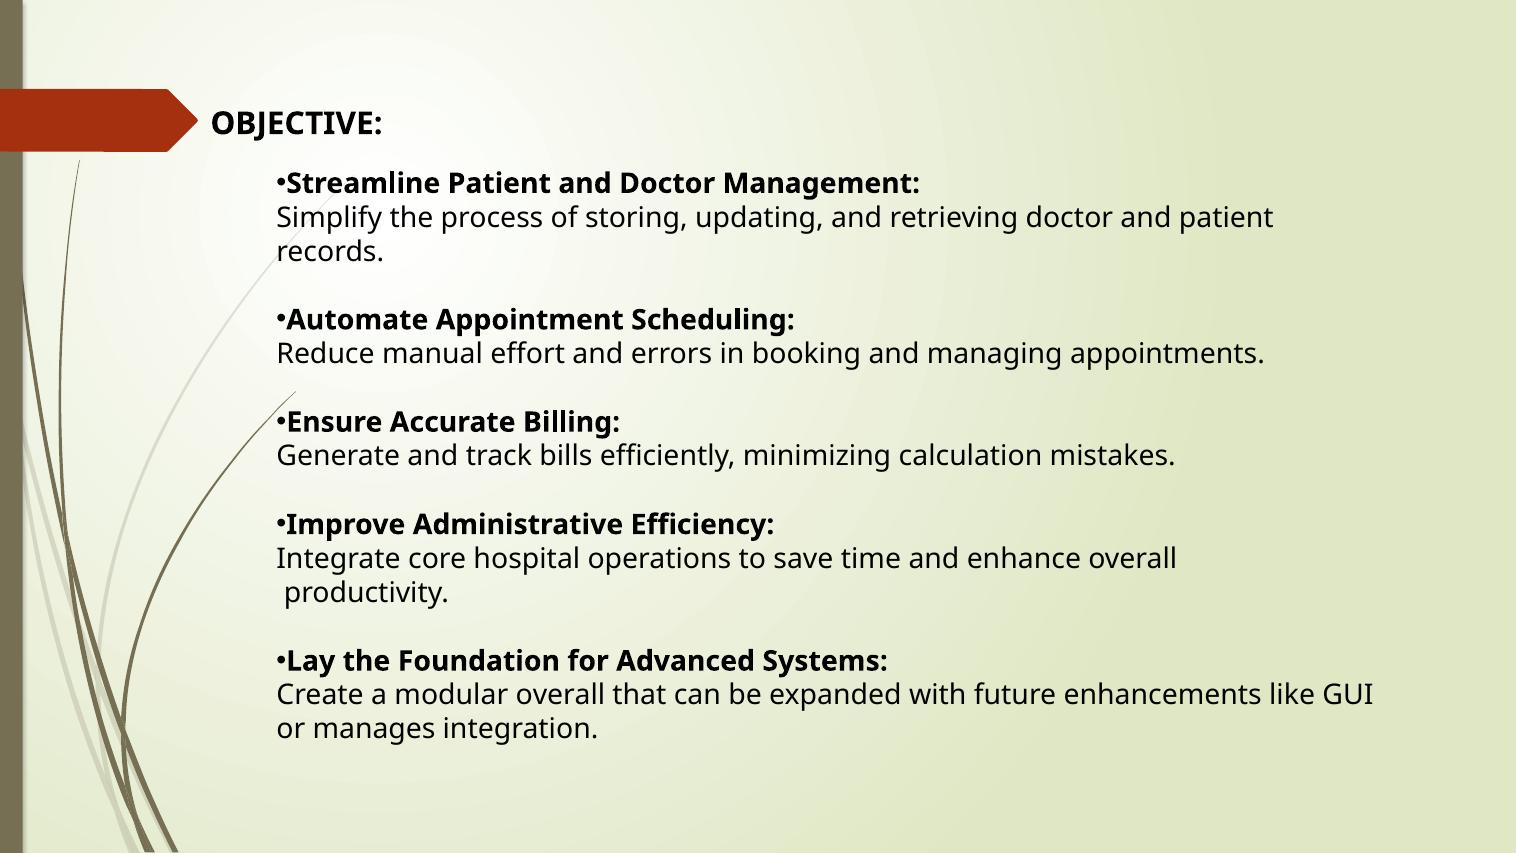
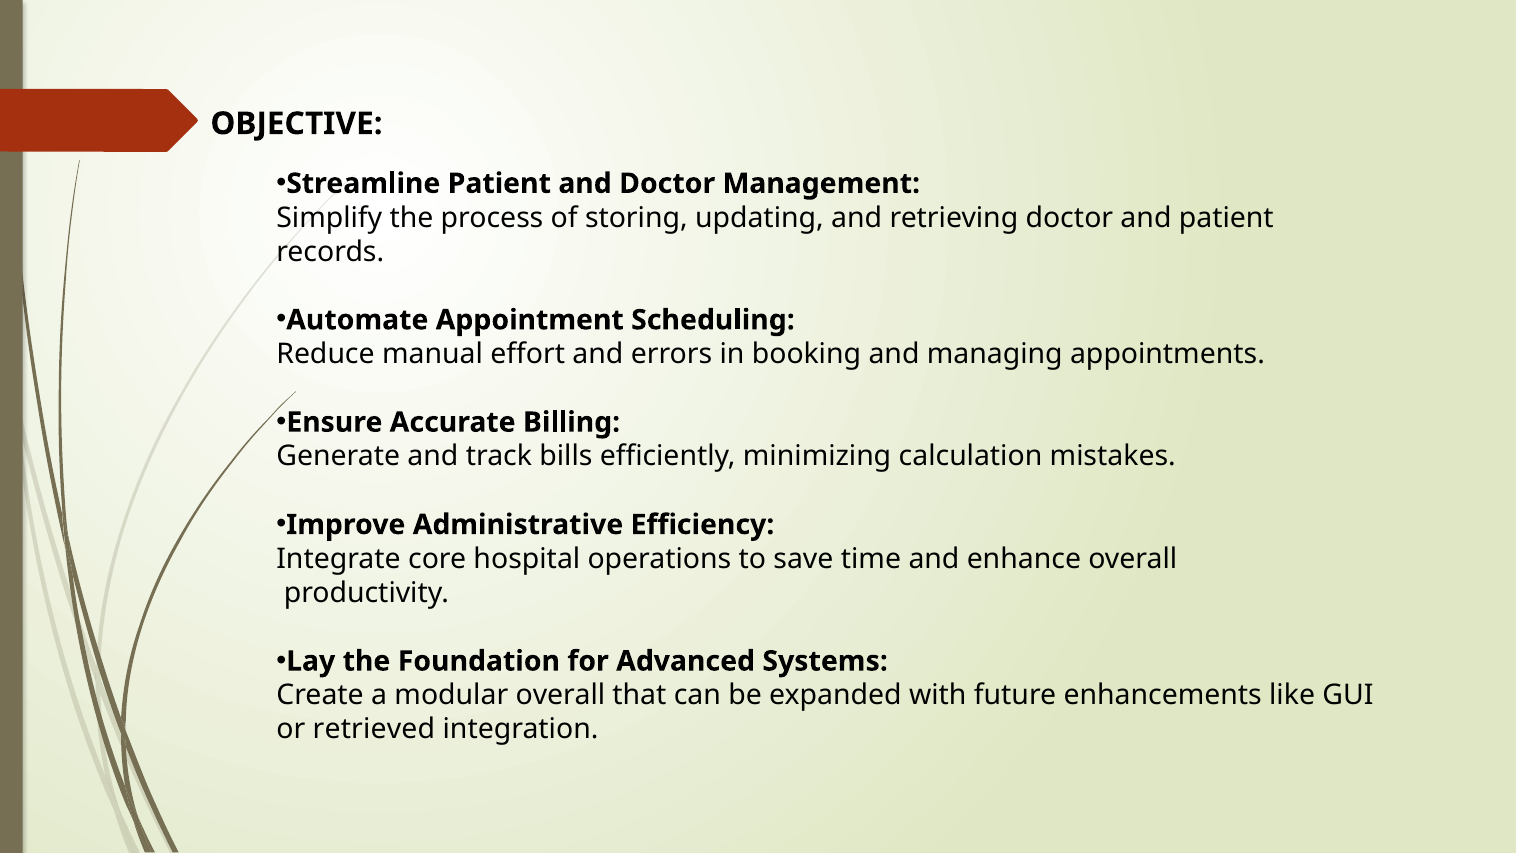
manages: manages -> retrieved (374, 729)
